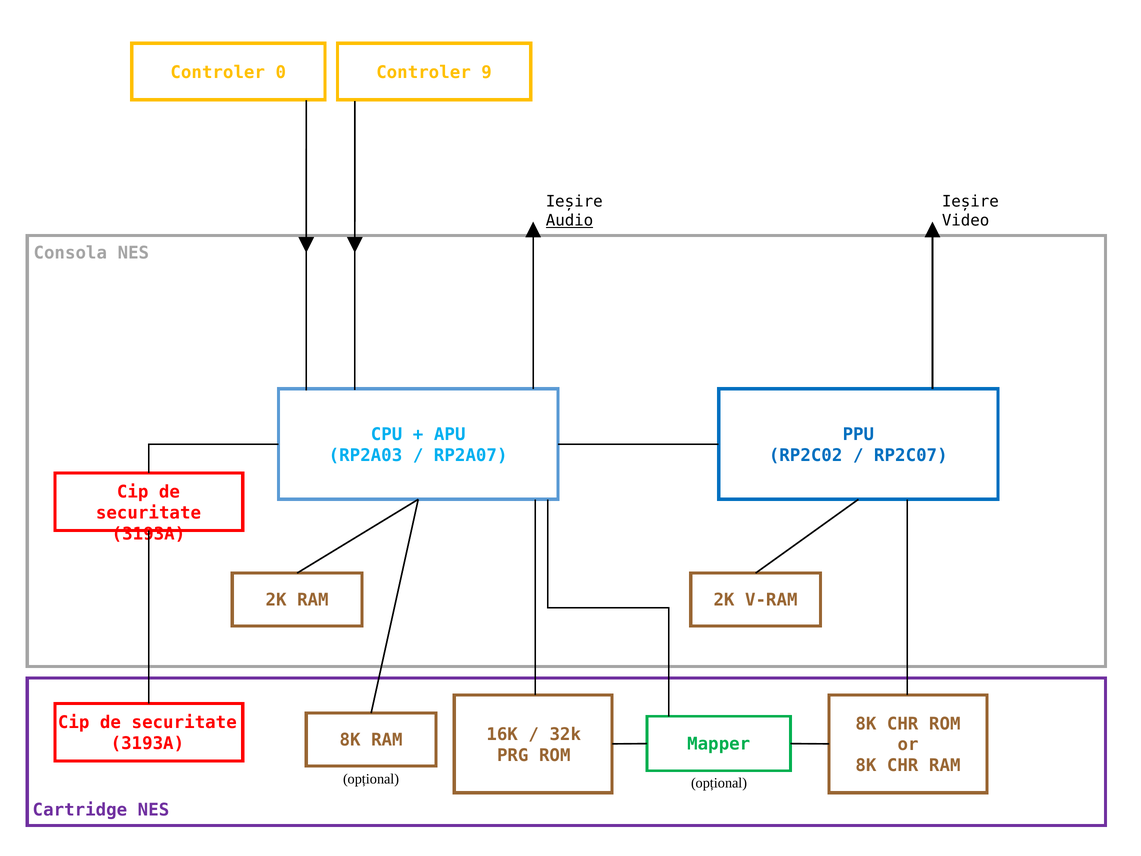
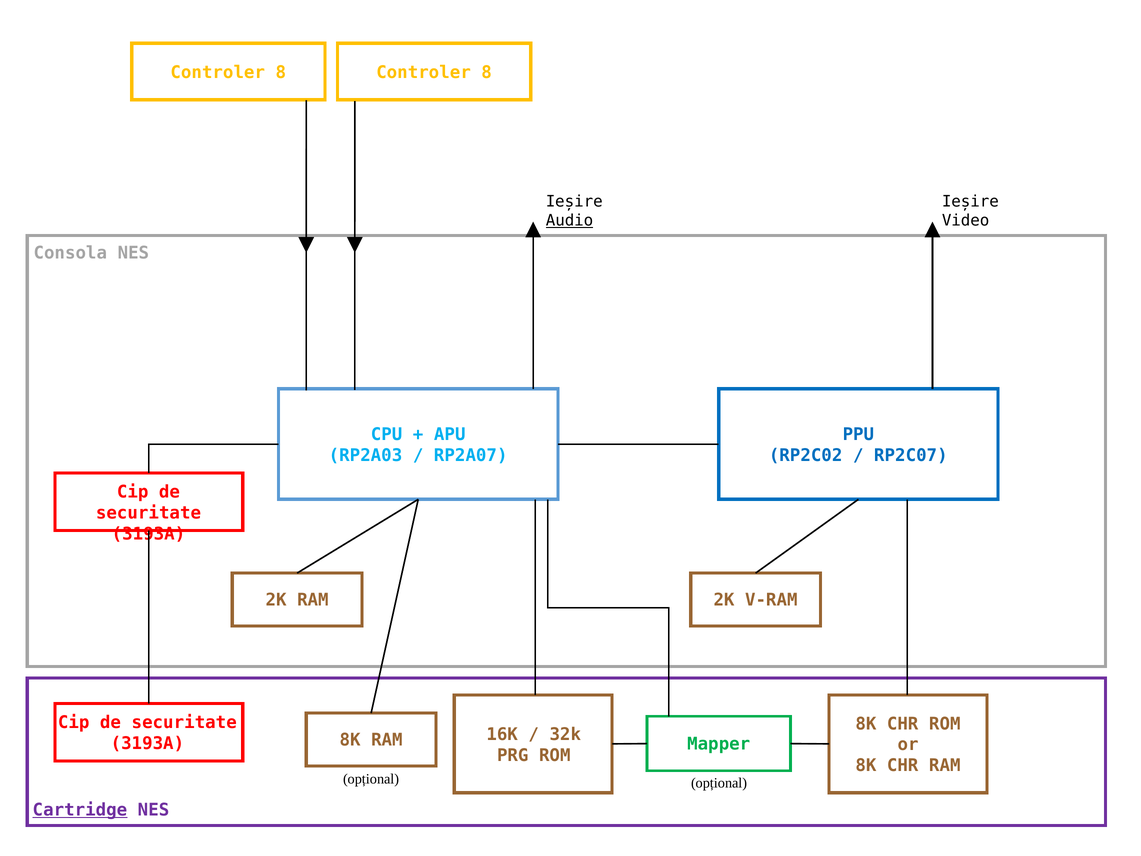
0: 0 -> 8 (281, 72)
9: 9 -> 8 (487, 72)
Cartridge underline: none -> present (80, 810)
